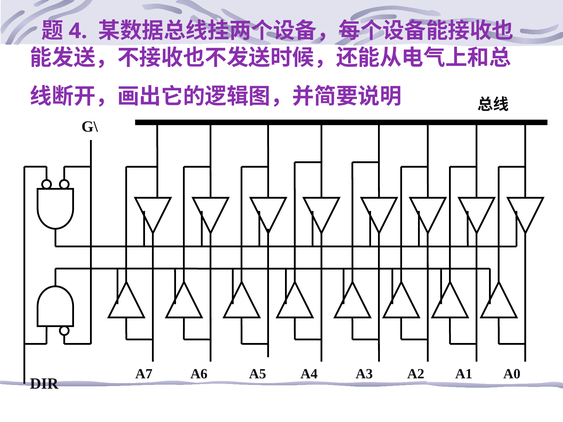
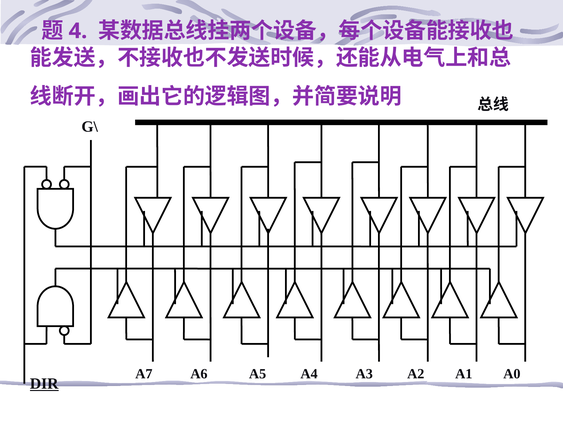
DIR underline: none -> present (44, 384)
